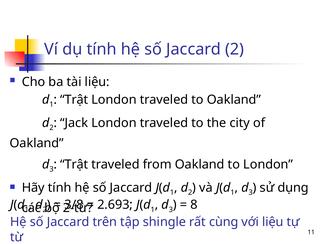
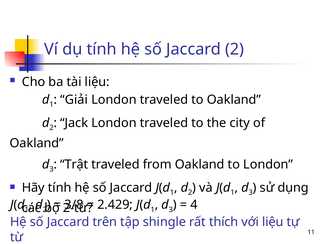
Trật: Trật -> Giải (74, 100)
2.693: 2.693 -> 2.429 (115, 204)
8: 8 -> 4 (194, 204)
cùng: cùng -> thích (224, 222)
